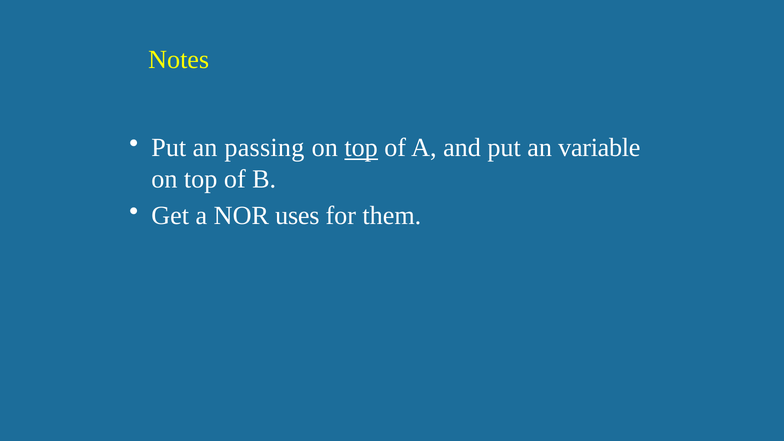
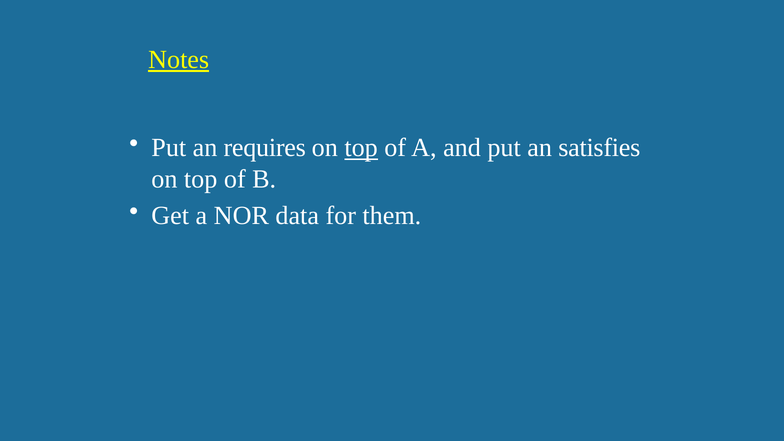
Notes underline: none -> present (179, 60)
passing: passing -> requires (265, 148)
variable: variable -> satisfies (599, 148)
uses: uses -> data (297, 216)
